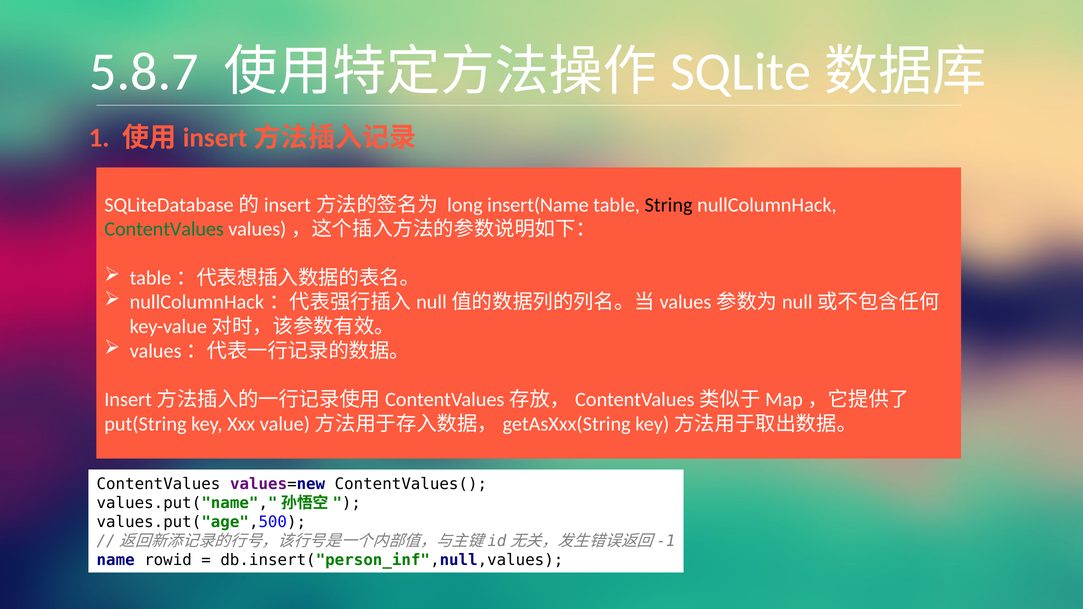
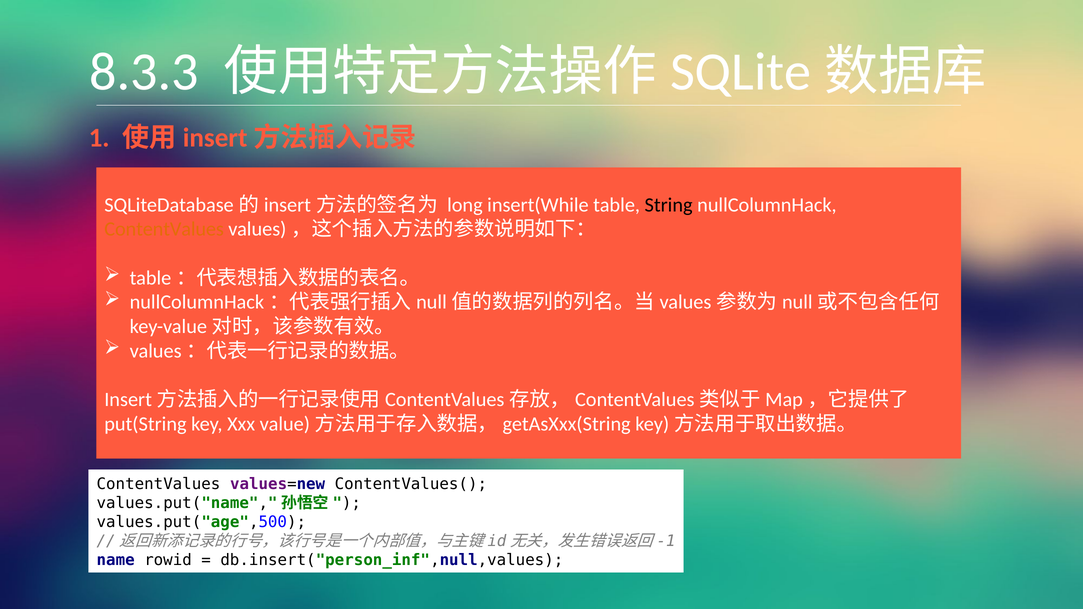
5.8.7: 5.8.7 -> 8.3.3 (144, 72)
insert(Name: insert(Name -> insert(While (538, 205)
ContentValues colour: green -> orange (164, 229)
